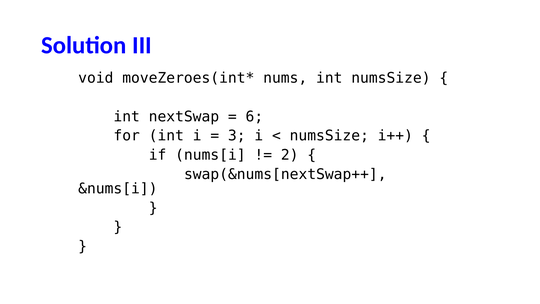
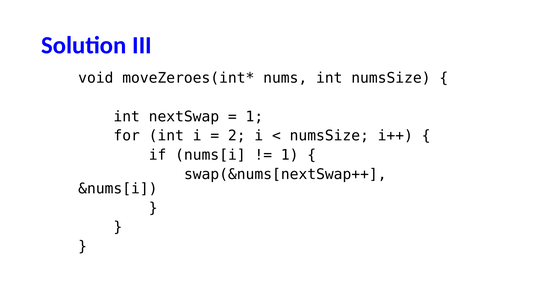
6: 6 -> 1 (254, 116)
3: 3 -> 2 (237, 136)
2: 2 -> 1 (290, 155)
